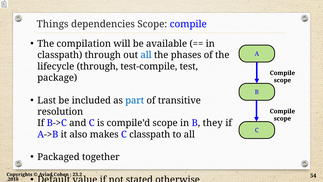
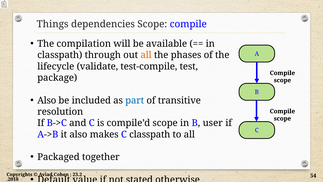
all colour: blue -> orange (146, 55)
lifecycle through: through -> validate (97, 66)
Last: Last -> Also (47, 100)
they: they -> user (213, 123)
